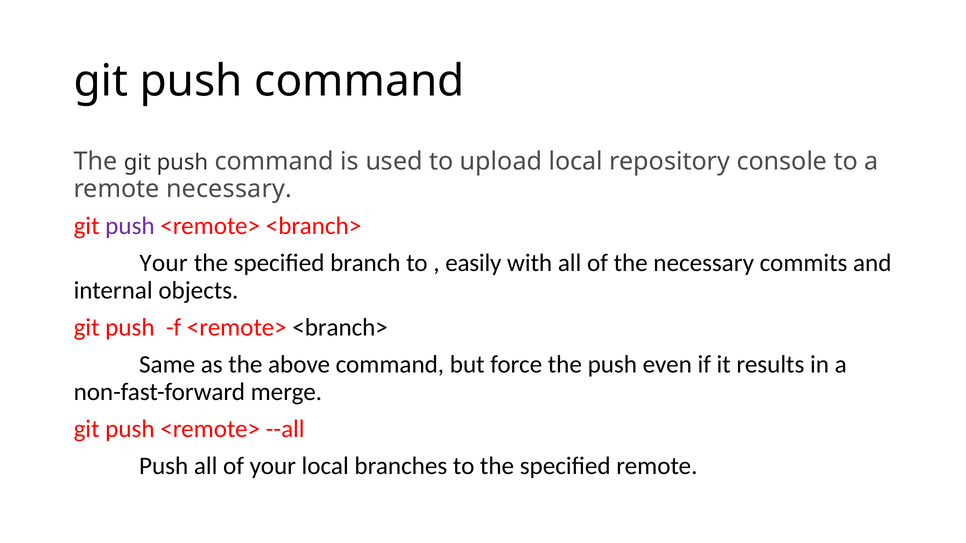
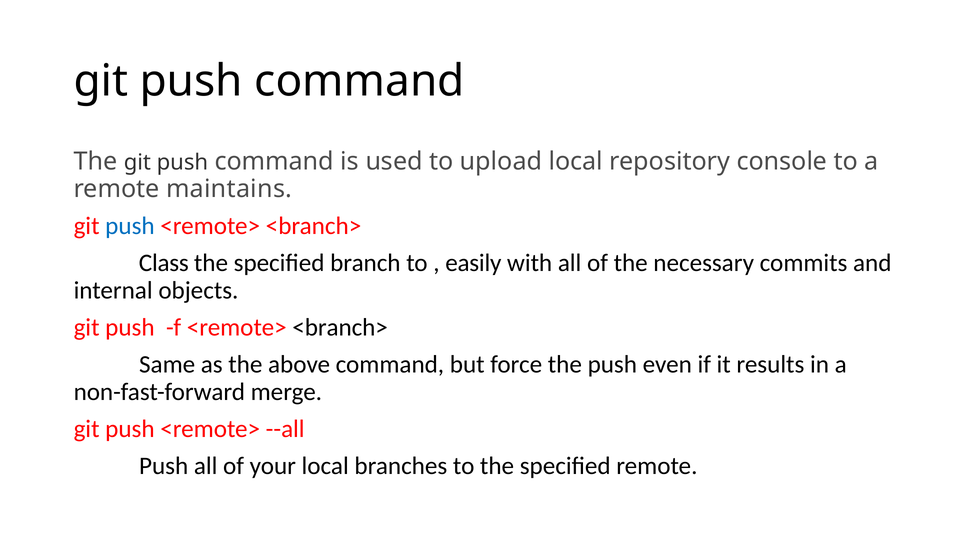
remote necessary: necessary -> maintains (229, 189)
push colour: purple -> blue (130, 226)
Your: Your -> Class (164, 263)
